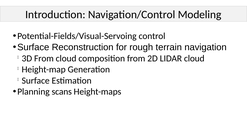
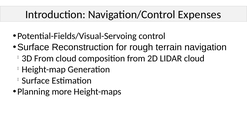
Modeling: Modeling -> Expenses (200, 15)
scans: scans -> more (62, 92)
